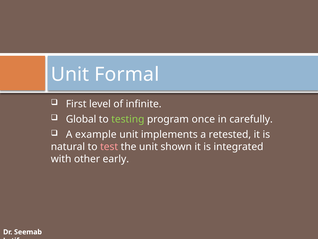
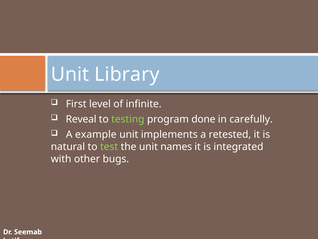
Formal: Formal -> Library (127, 74)
Global: Global -> Reveal (81, 119)
once: once -> done (203, 119)
test colour: pink -> light green (109, 146)
shown: shown -> names (176, 146)
early: early -> bugs (116, 159)
